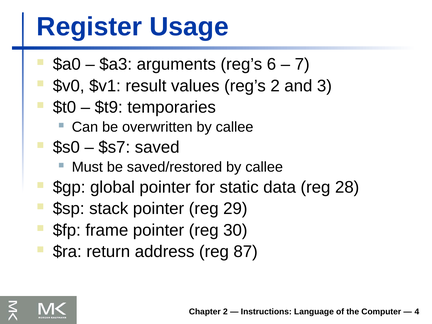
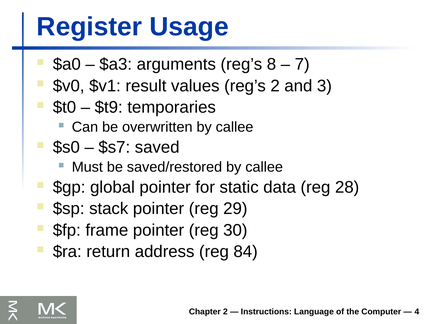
6: 6 -> 8 (271, 64)
87: 87 -> 84 (246, 252)
